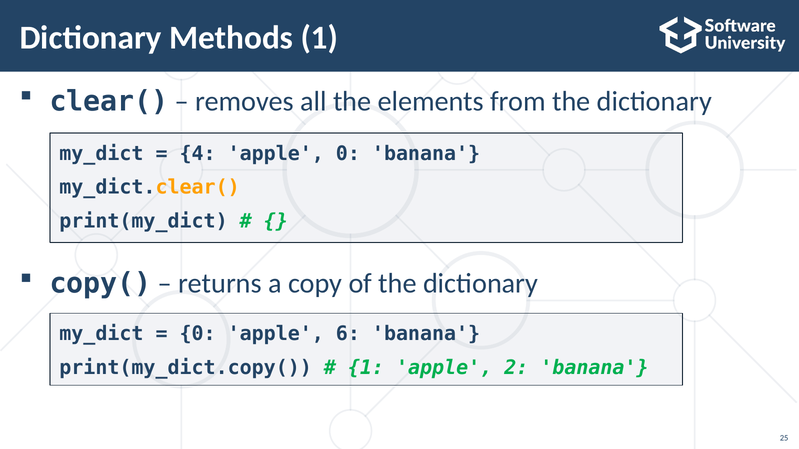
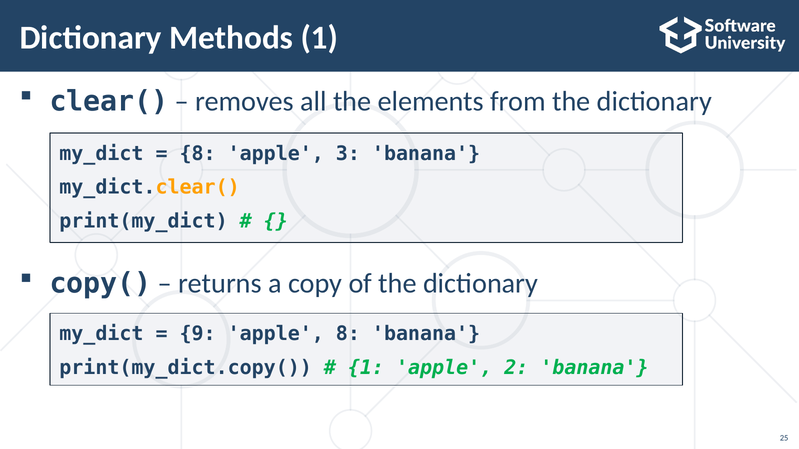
4: 4 -> 8 (198, 154)
apple 0: 0 -> 3 (348, 154)
0: 0 -> 9 (198, 334)
apple 6: 6 -> 8 (348, 334)
